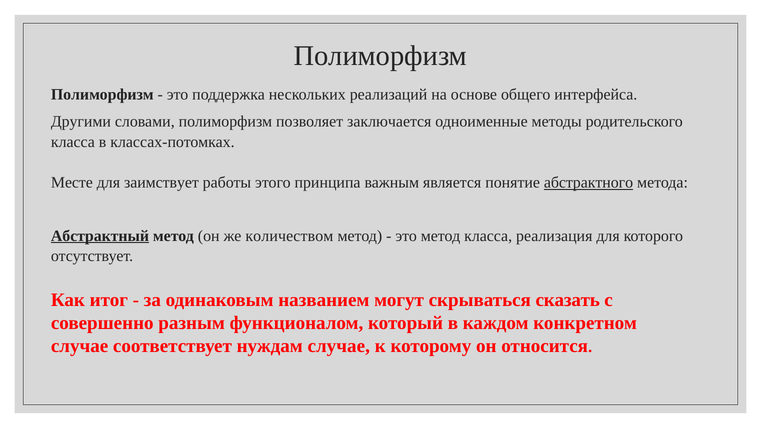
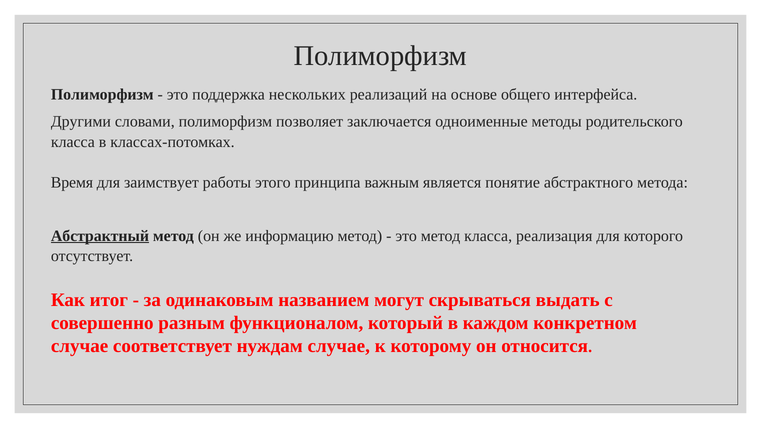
Месте: Месте -> Время (72, 183)
абстрактного underline: present -> none (589, 183)
количеством: количеством -> информацию (290, 236)
сказать: сказать -> выдать (568, 300)
